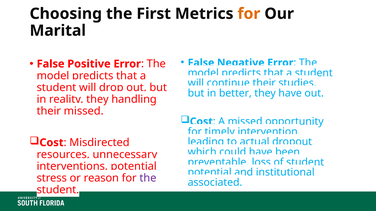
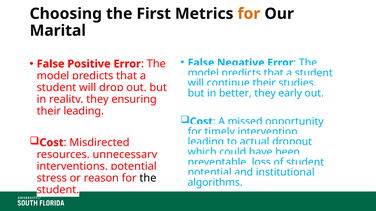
they have: have -> early (290, 93)
handling: handling -> ensuring (134, 100)
their missed: missed -> leading (84, 111)
the colour: purple -> black (148, 178)
associated: associated -> algorithms (215, 183)
